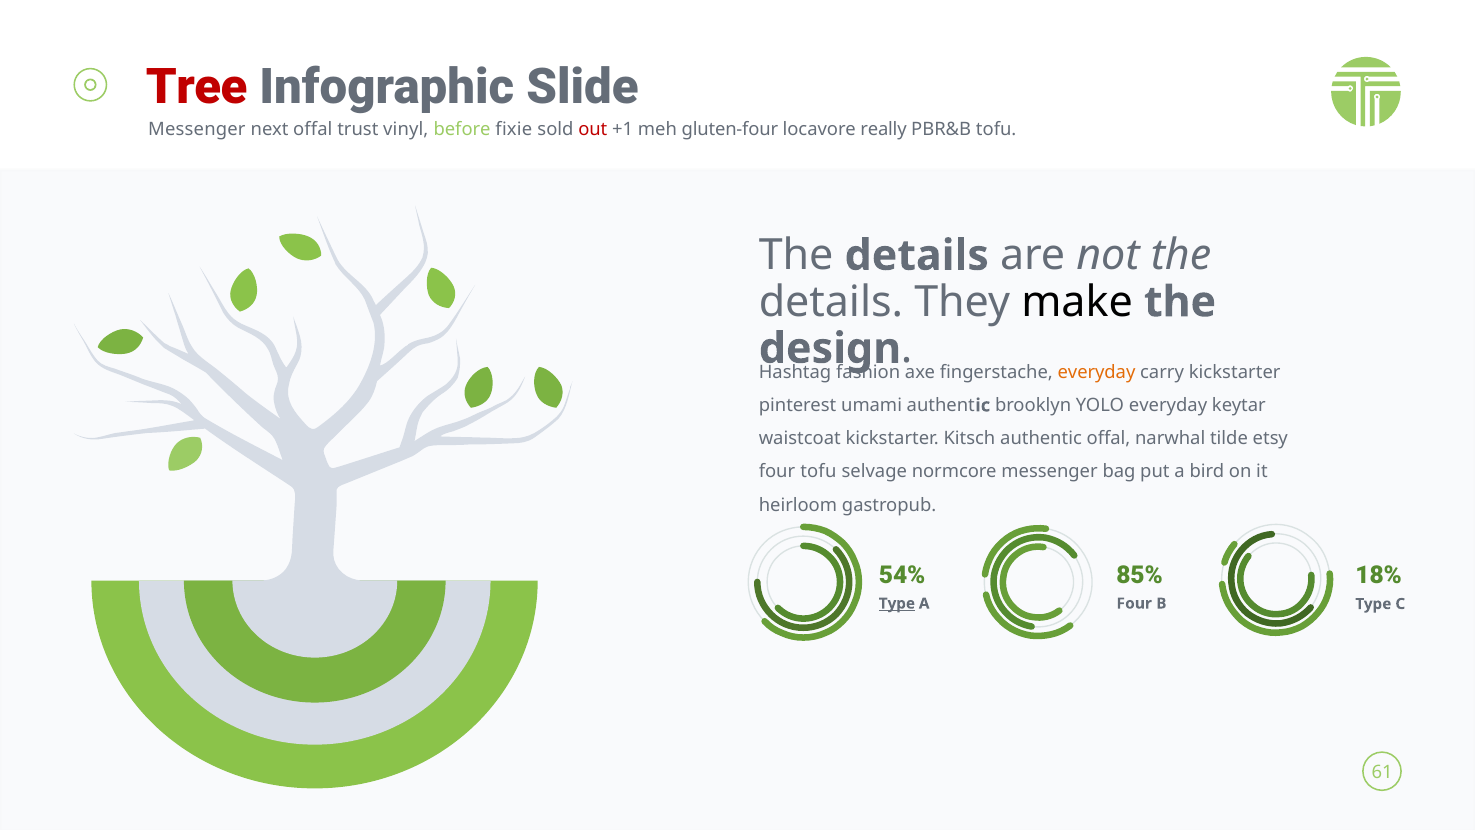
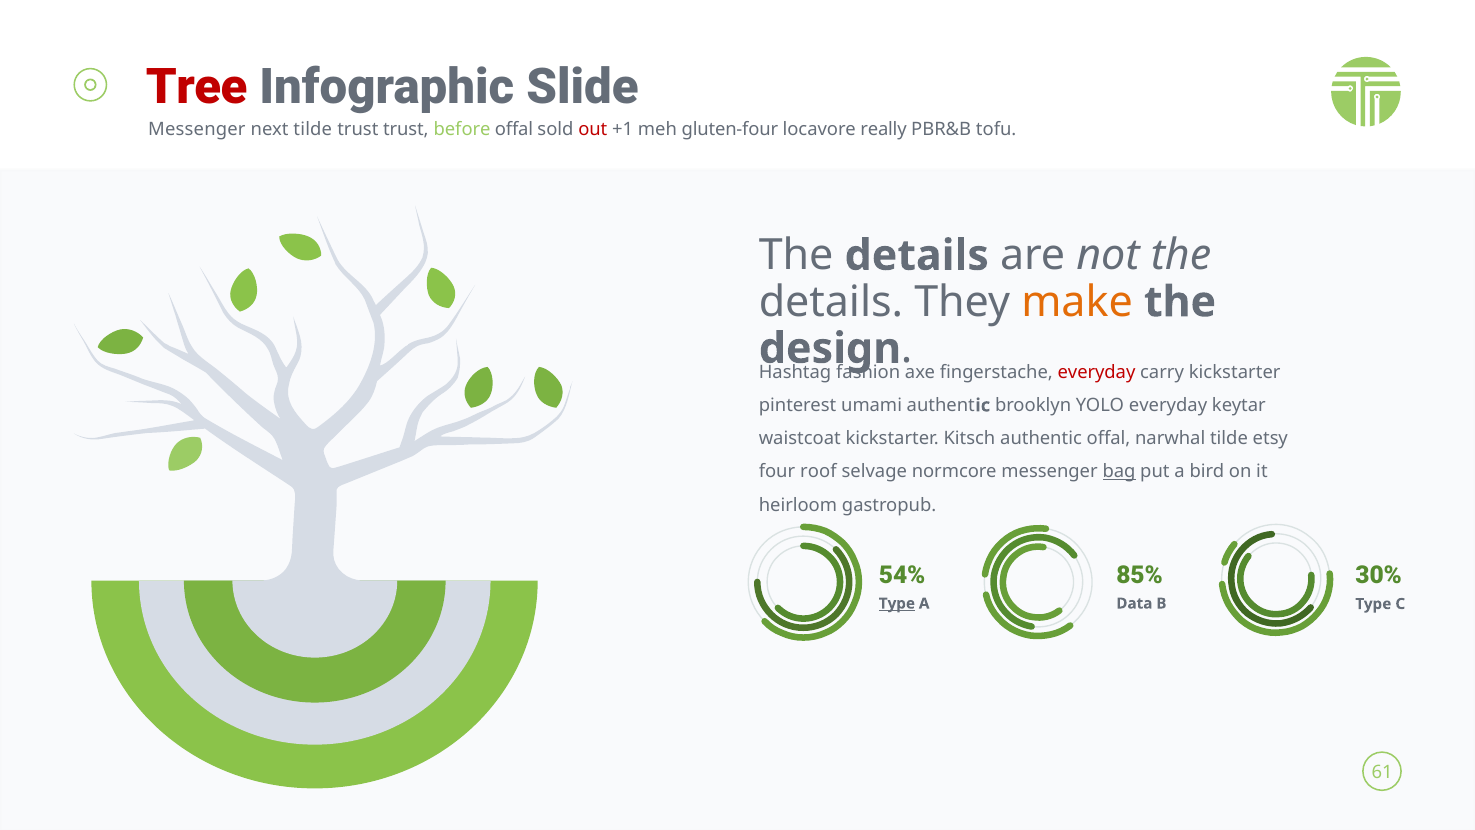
next offal: offal -> tilde (313, 129)
trust vinyl: vinyl -> trust (406, 129)
before fixie: fixie -> offal (514, 129)
make colour: black -> orange (1077, 302)
everyday colour: orange -> red (1097, 372)
four tofu: tofu -> roof (818, 472)
bag underline: none -> present (1119, 472)
18%: 18% -> 30% (1379, 576)
Four: Four -> Data (1134, 603)
